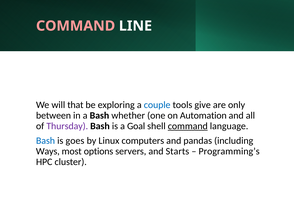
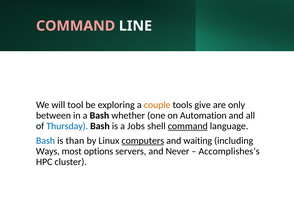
that: that -> tool (75, 105)
couple colour: blue -> orange (157, 105)
Thursday colour: purple -> blue (67, 126)
Goal: Goal -> Jobs (136, 126)
goes: goes -> than (75, 141)
computers underline: none -> present (143, 141)
pandas: pandas -> waiting (198, 141)
Starts: Starts -> Never (177, 152)
Programming’s: Programming’s -> Accomplishes’s (229, 152)
